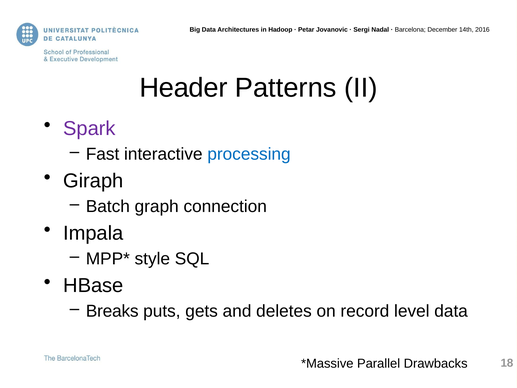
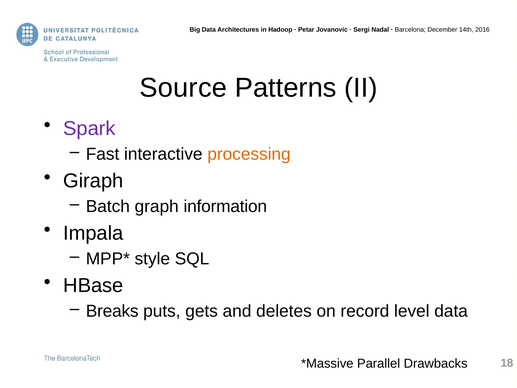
Header: Header -> Source (183, 88)
processing colour: blue -> orange (249, 154)
connection: connection -> information (225, 206)
